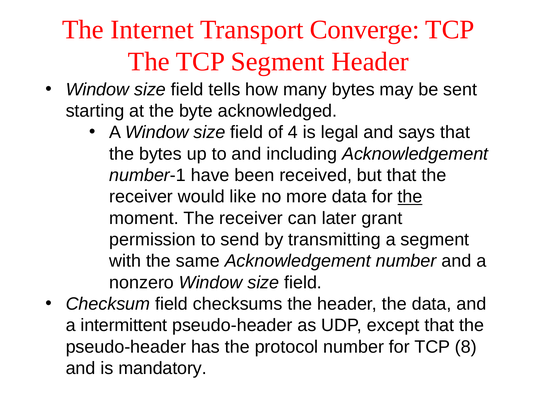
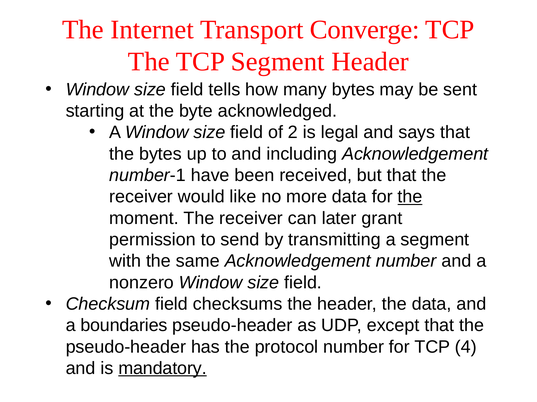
4: 4 -> 2 (293, 133)
intermittent: intermittent -> boundaries (124, 326)
8: 8 -> 4 (466, 347)
mandatory underline: none -> present (163, 369)
